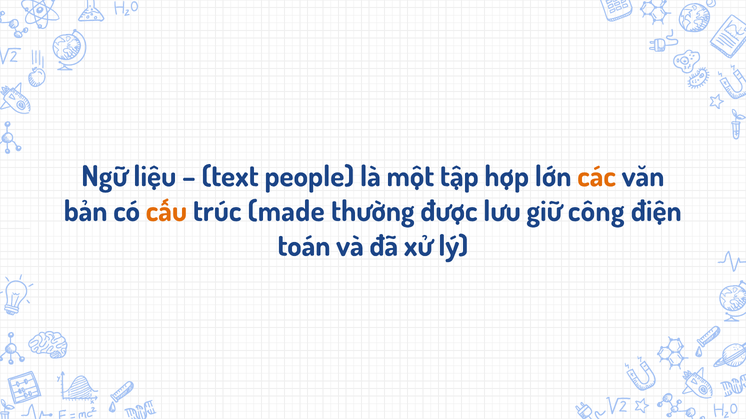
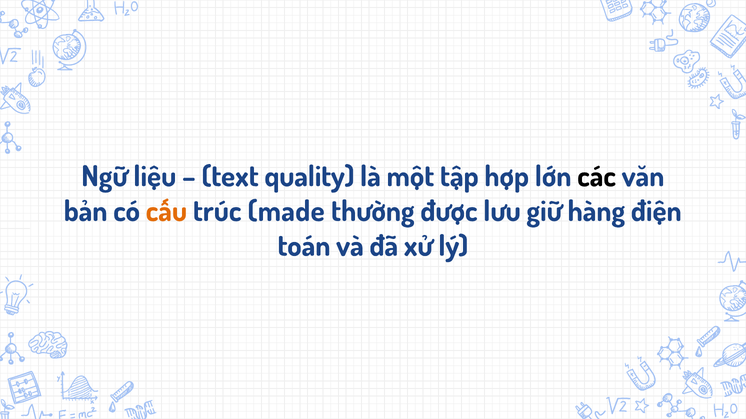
people: people -> quality (309, 177)
các colour: orange -> black (597, 177)
công: công -> hàng (596, 212)
